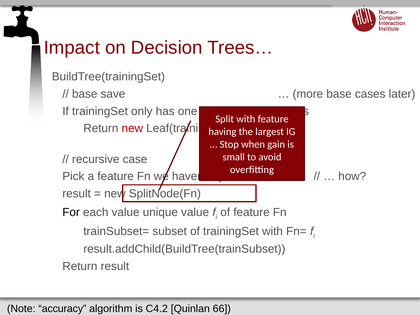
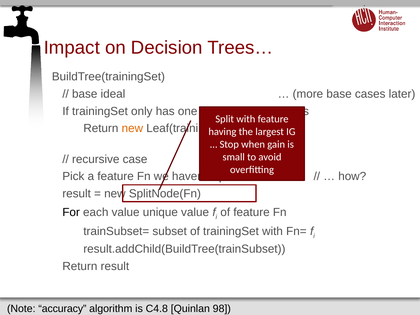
save: save -> ideal (113, 94)
new colour: red -> orange (132, 128)
C4.2: C4.2 -> C4.8 (157, 309)
66: 66 -> 98 (222, 309)
